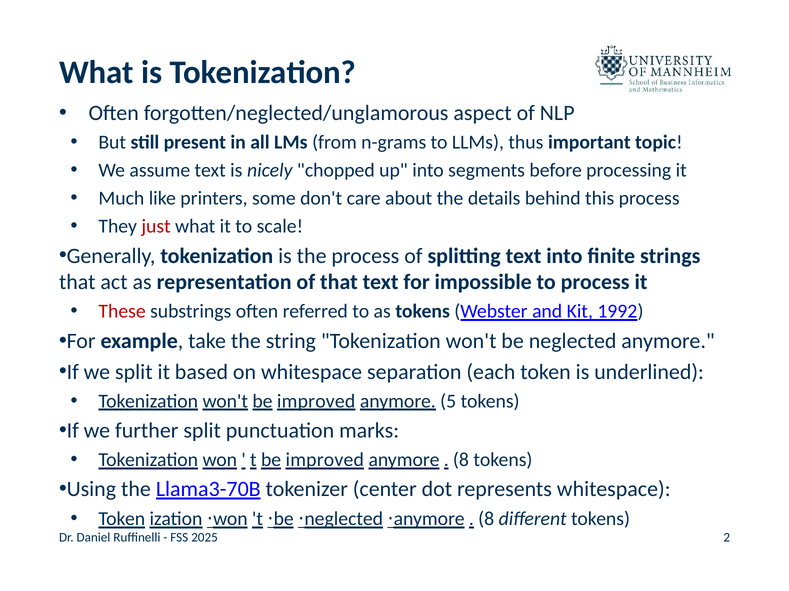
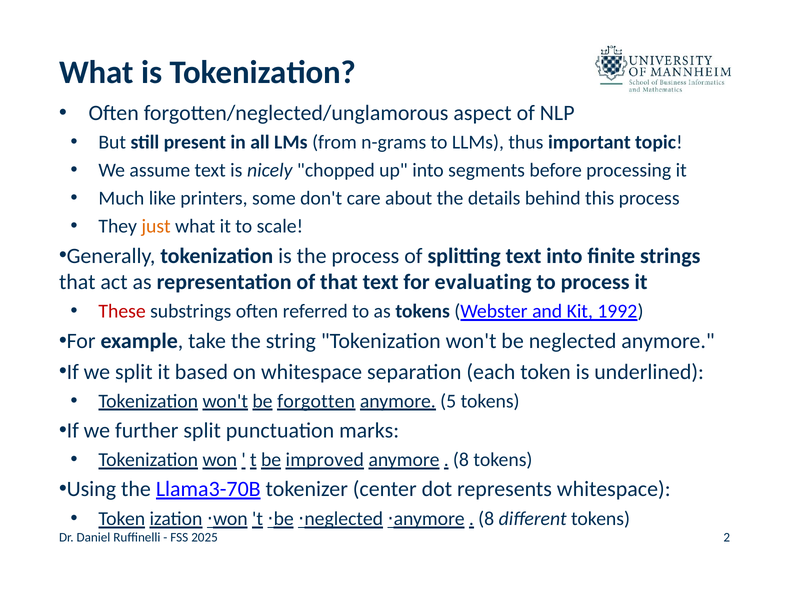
just colour: red -> orange (156, 227)
impossible: impossible -> evaluating (483, 283)
won't be improved: improved -> forgotten (316, 402)
